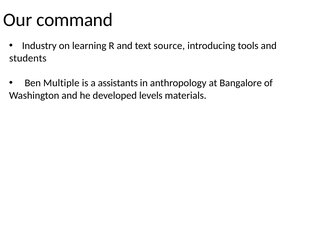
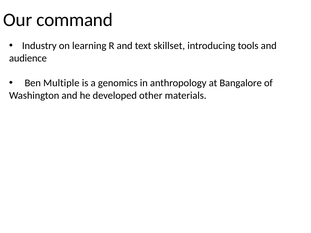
source: source -> skillset (169, 46)
students: students -> audience (28, 58)
assistants: assistants -> genomics (118, 83)
levels: levels -> other (151, 96)
